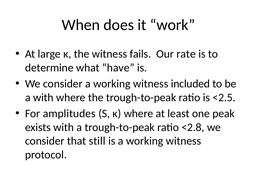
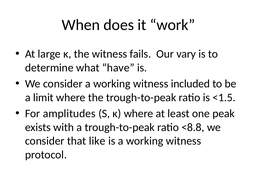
rate: rate -> vary (186, 54)
a with: with -> limit (43, 97)
<2.5: <2.5 -> <1.5 (224, 97)
<2.8: <2.8 -> <8.8 (193, 127)
still: still -> like (97, 141)
